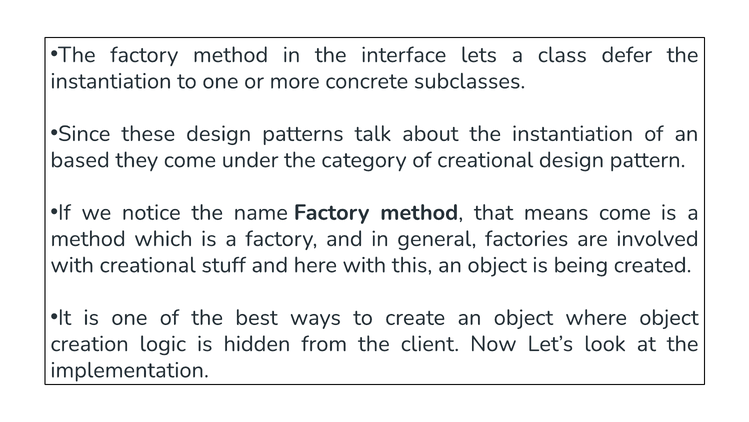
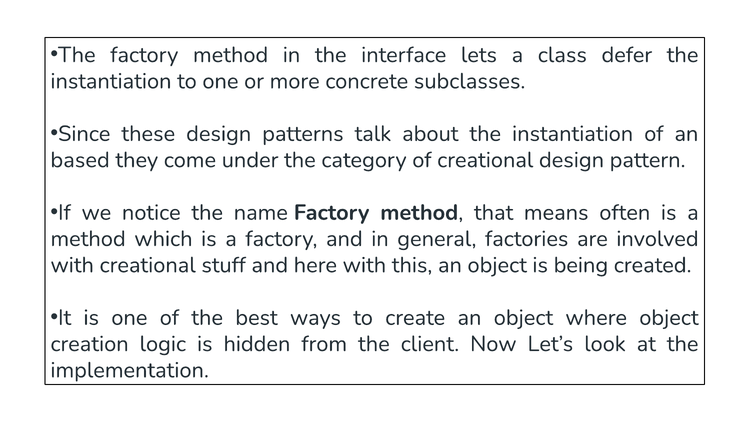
means come: come -> often (625, 212)
